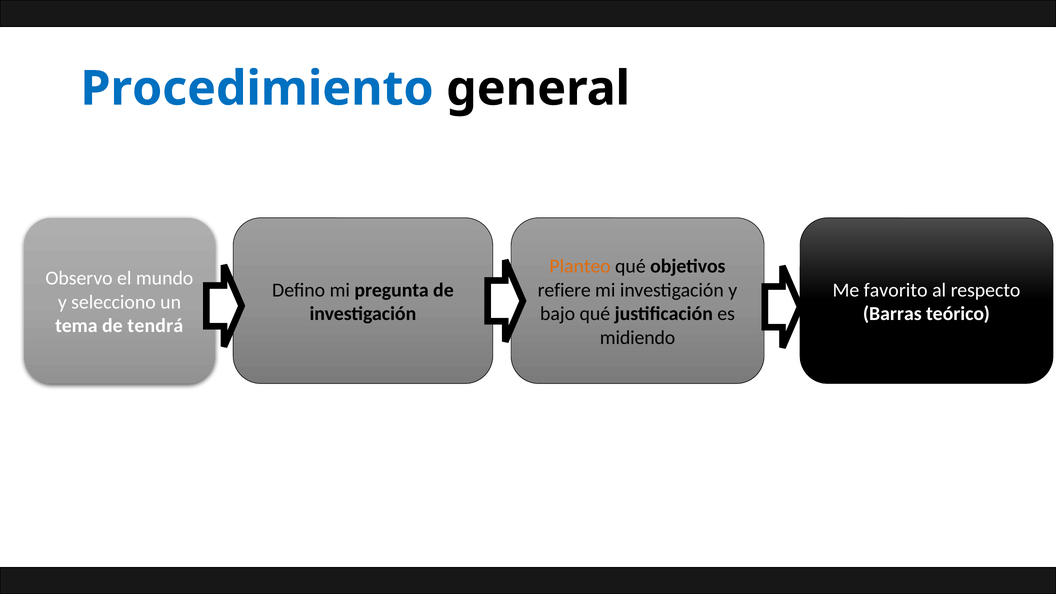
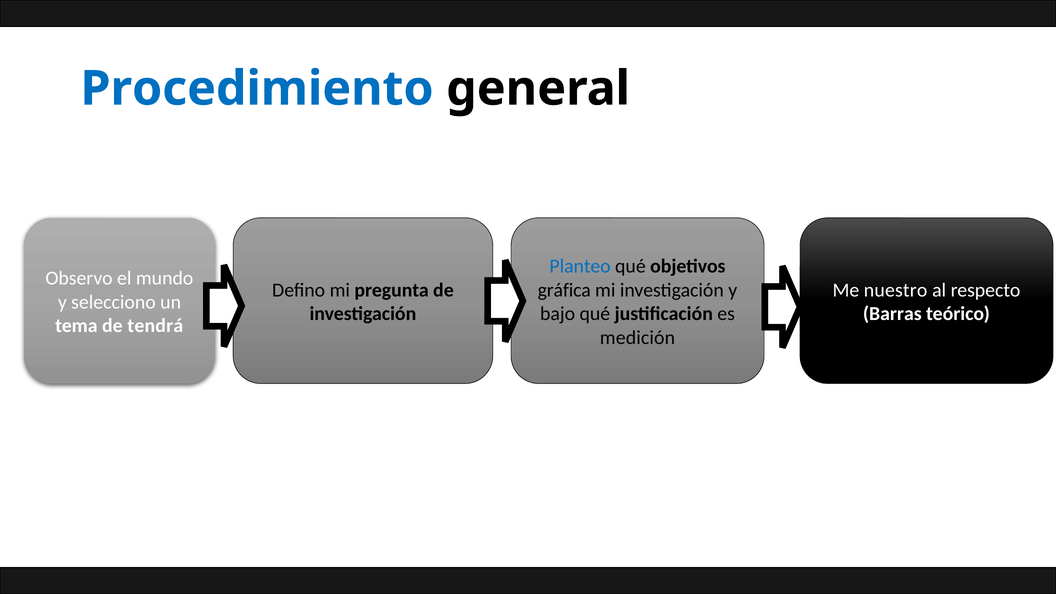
Planteo colour: orange -> blue (580, 266)
refiere: refiere -> gráfica (564, 290)
favorito: favorito -> nuestro (896, 290)
midiendo: midiendo -> medición (637, 338)
